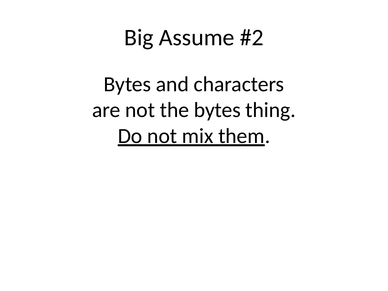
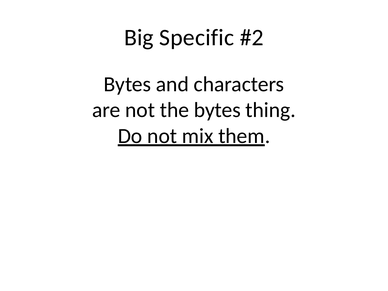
Assume: Assume -> Specific (197, 38)
